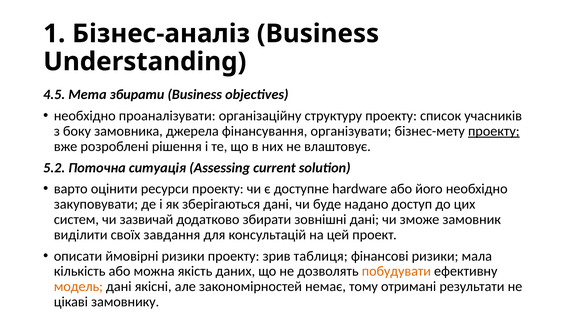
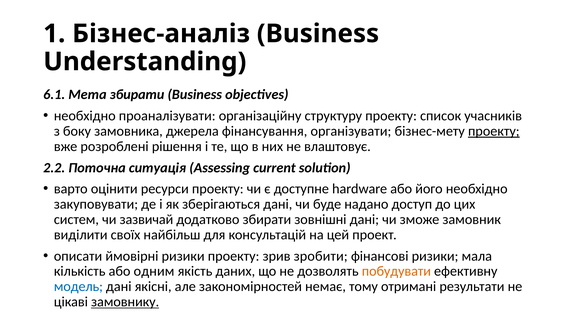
4.5: 4.5 -> 6.1 (54, 95)
5.2: 5.2 -> 2.2 (54, 168)
завдання: завдання -> найбільш (172, 235)
таблиця: таблиця -> зробити (321, 256)
можна: можна -> одним (154, 271)
модель colour: orange -> blue (78, 287)
замовнику underline: none -> present (125, 302)
